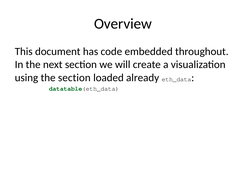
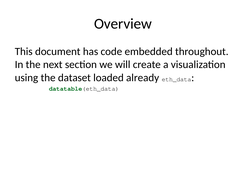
the section: section -> dataset (74, 78)
